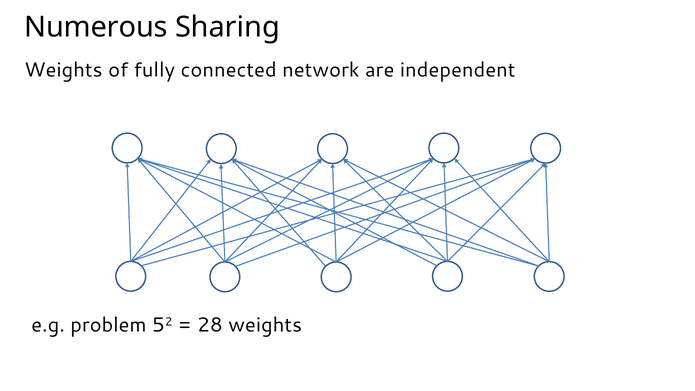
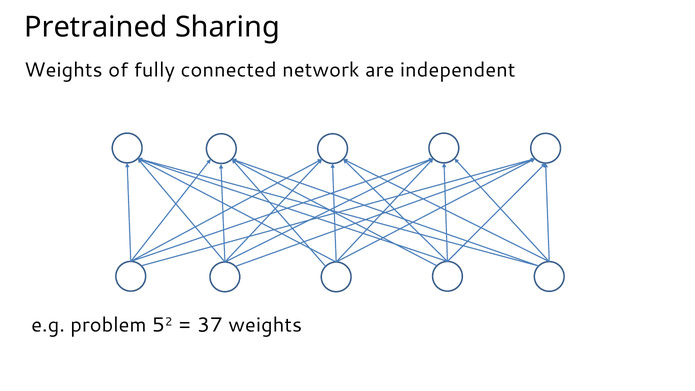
Numerous: Numerous -> Pretrained (96, 27)
28: 28 -> 37 (210, 325)
